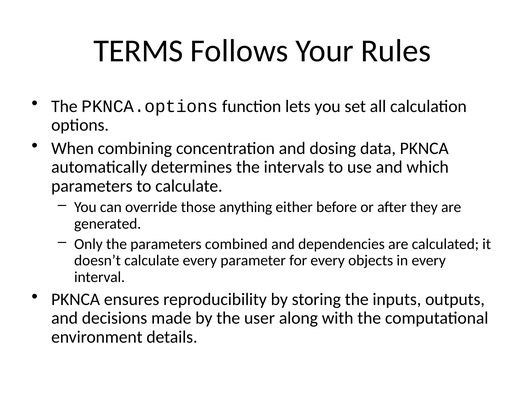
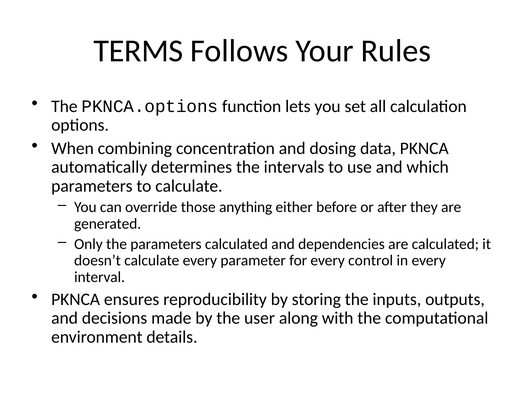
parameters combined: combined -> calculated (236, 244)
objects: objects -> control (371, 260)
